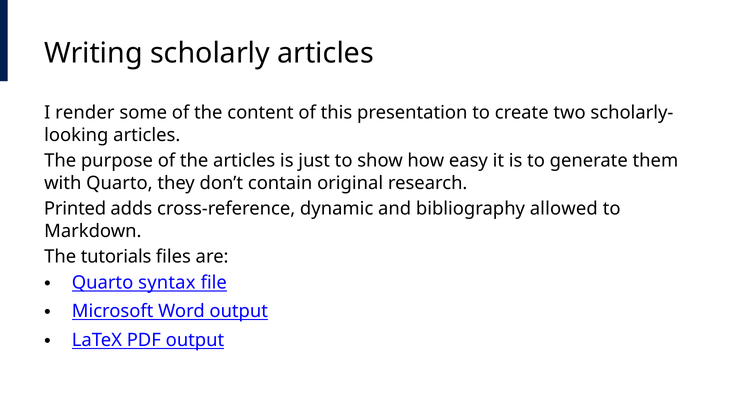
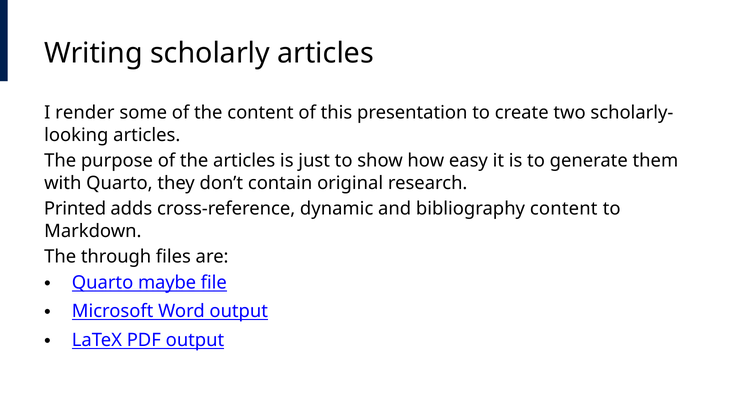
bibliography allowed: allowed -> content (564, 209)
tutorials: tutorials -> through (116, 256)
syntax: syntax -> maybe (167, 282)
